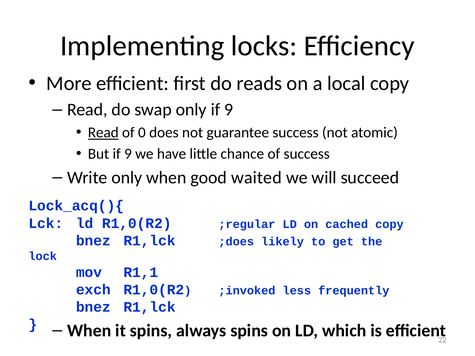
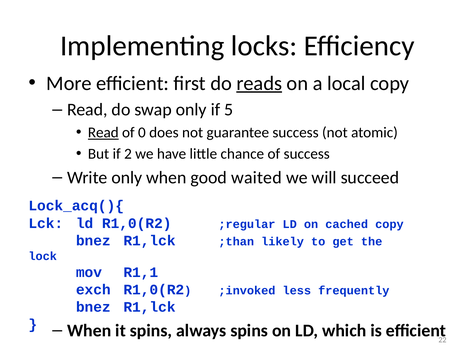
reads underline: none -> present (259, 83)
only if 9: 9 -> 5 (229, 110)
But if 9: 9 -> 2 (128, 154)
;does: ;does -> ;than (236, 242)
